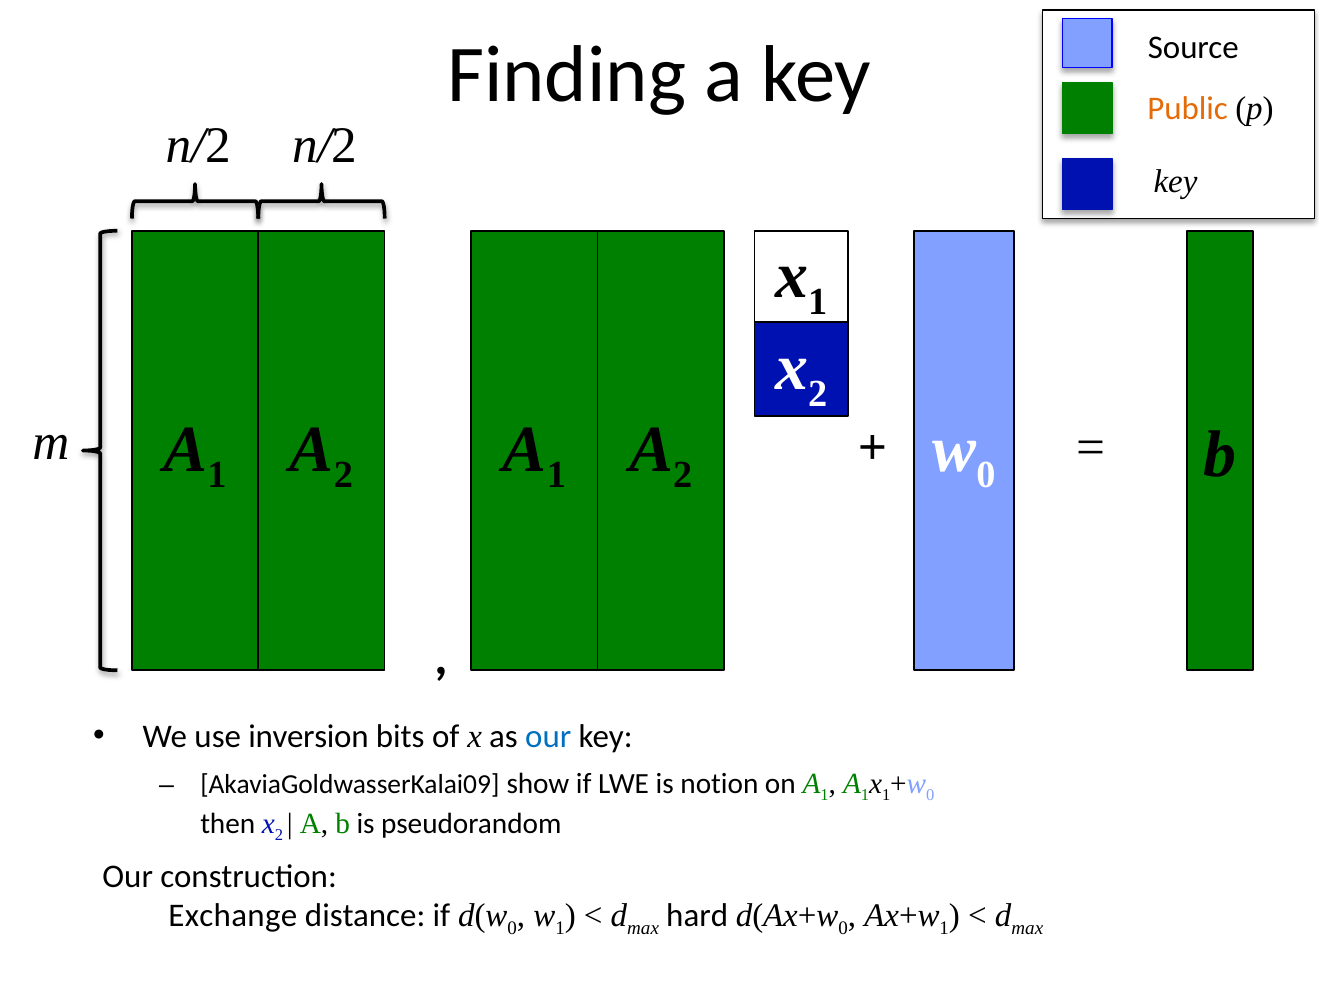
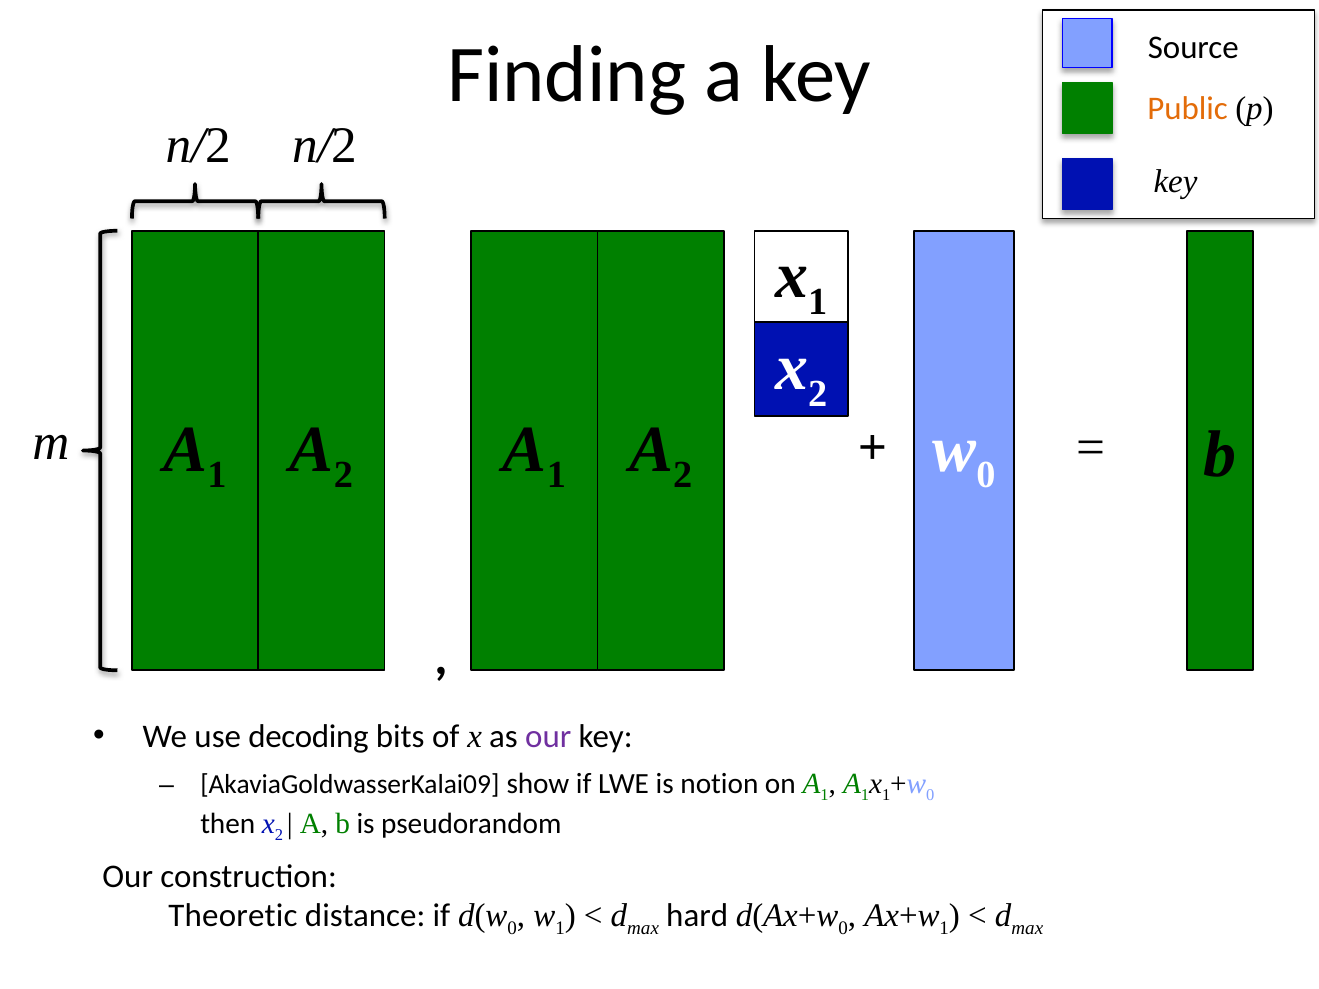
inversion: inversion -> decoding (308, 737)
our colour: blue -> purple (548, 737)
Exchange: Exchange -> Theoretic (233, 916)
